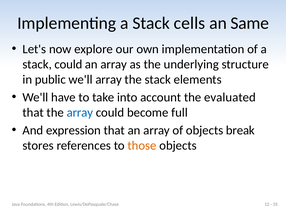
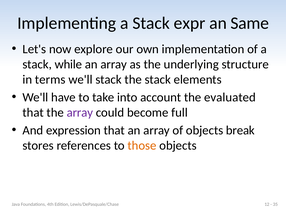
cells: cells -> expr (190, 23)
stack could: could -> while (68, 64)
public: public -> terms (50, 80)
we'll array: array -> stack (109, 80)
array colour: blue -> purple (80, 113)
